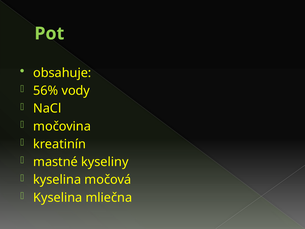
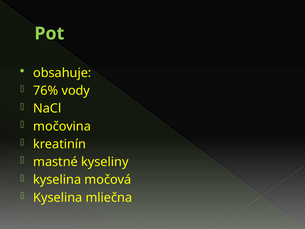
56%: 56% -> 76% (46, 91)
